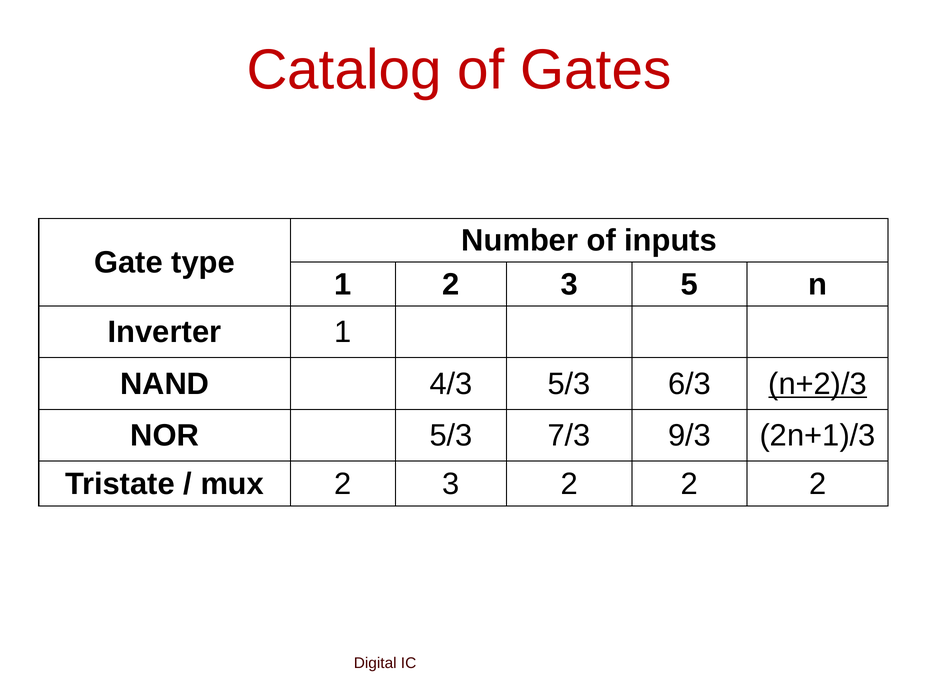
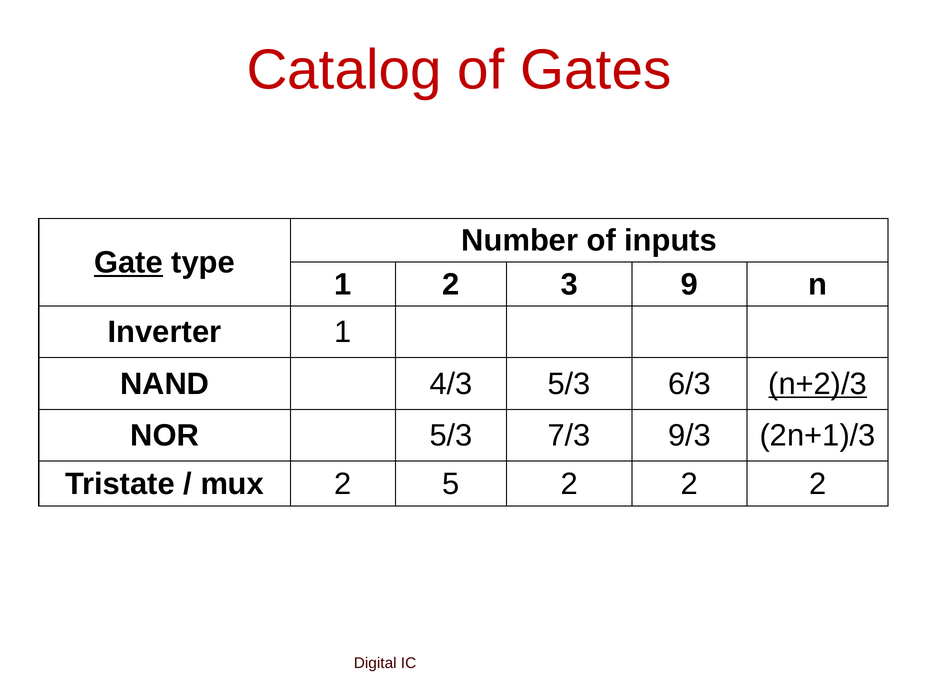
Gate underline: none -> present (129, 263)
5: 5 -> 9 (690, 285)
mux 2 3: 3 -> 5 (451, 484)
